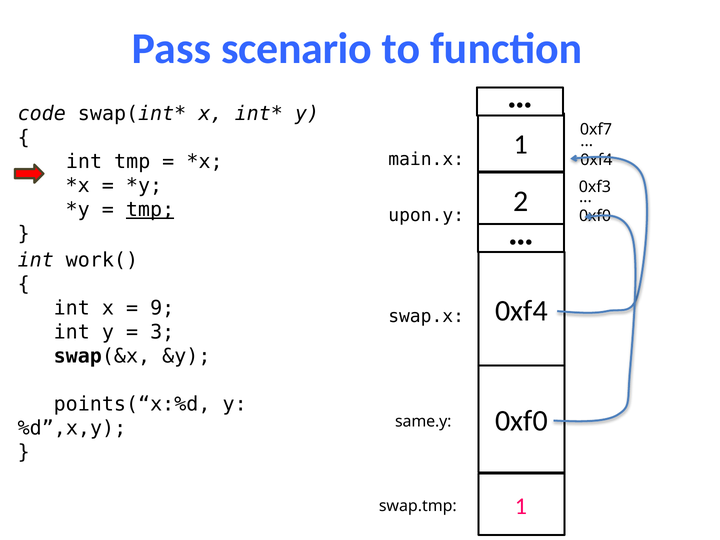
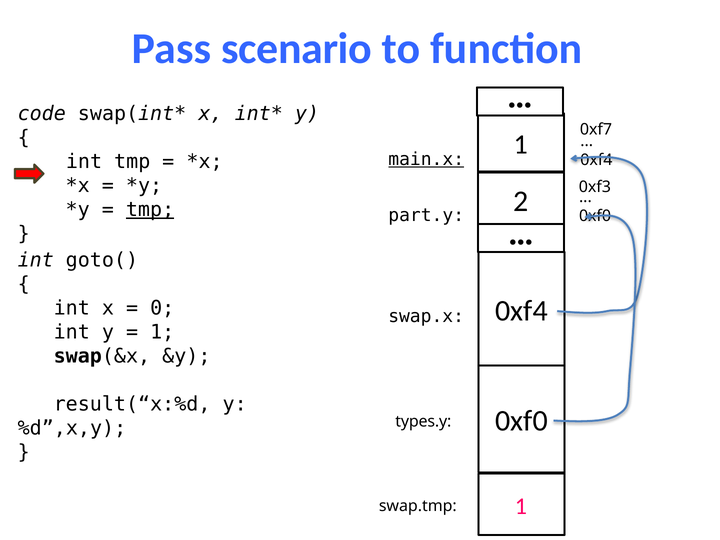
main.x underline: none -> present (426, 159)
upon.y: upon.y -> part.y (426, 215)
work(: work( -> goto( (102, 260)
9: 9 -> 0 (162, 308)
3: 3 -> 1 (162, 332)
points(“x:%d: points(“x:%d -> result(“x:%d (132, 404)
same.y: same.y -> types.y (423, 421)
